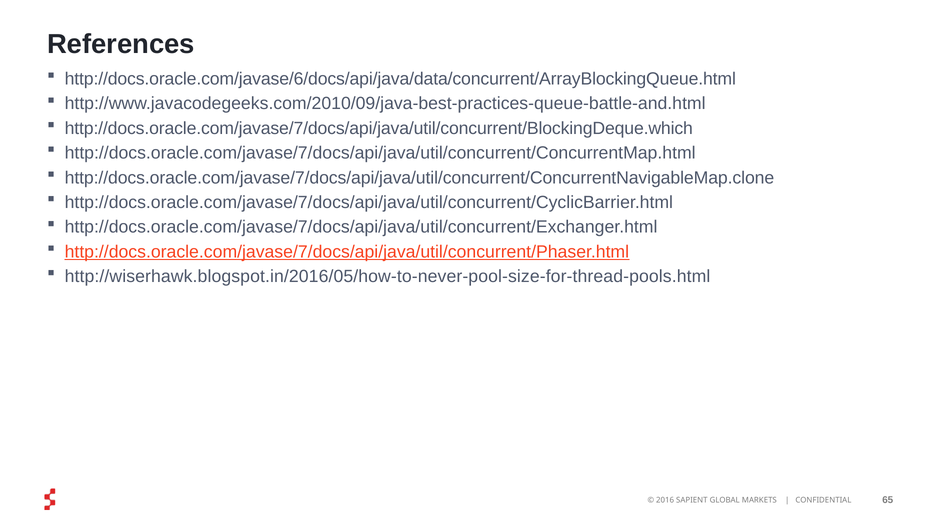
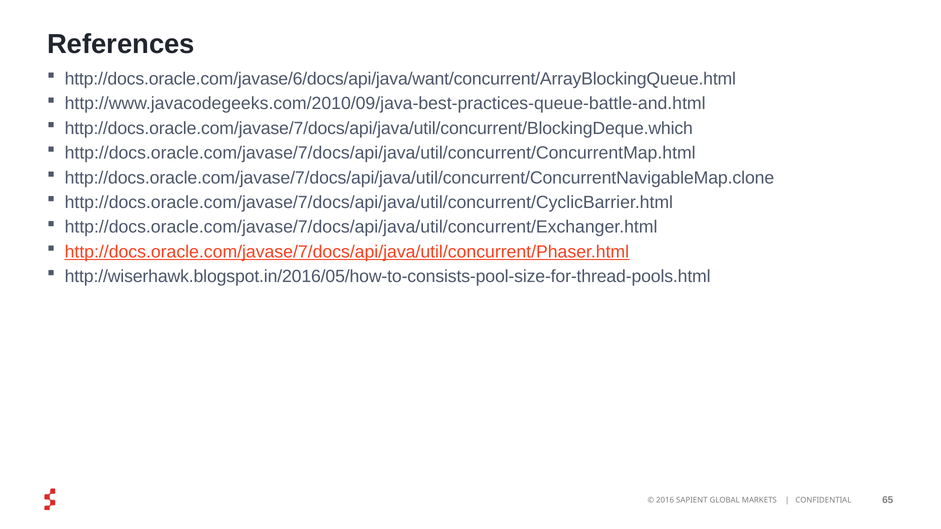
http://docs.oracle.com/javase/6/docs/api/java/data/concurrent/ArrayBlockingQueue.html: http://docs.oracle.com/javase/6/docs/api/java/data/concurrent/ArrayBlockingQueue.html -> http://docs.oracle.com/javase/6/docs/api/java/want/concurrent/ArrayBlockingQueue.html (400, 79)
http://wiserhawk.blogspot.in/2016/05/how-to-never-pool-size-for-thread-pools.html: http://wiserhawk.blogspot.in/2016/05/how-to-never-pool-size-for-thread-pools.html -> http://wiserhawk.blogspot.in/2016/05/how-to-consists-pool-size-for-thread-pools.html (388, 277)
